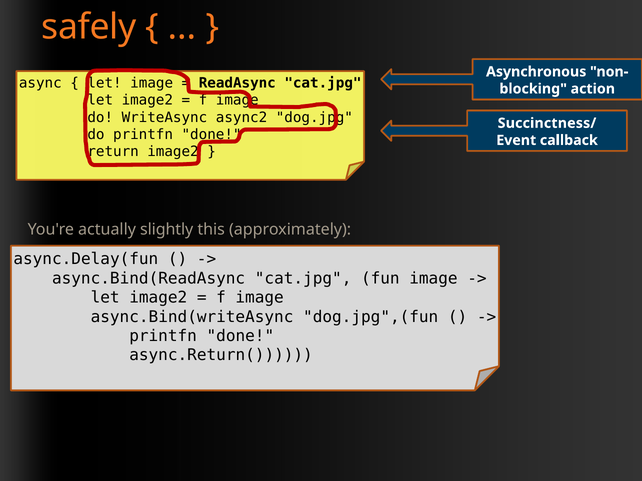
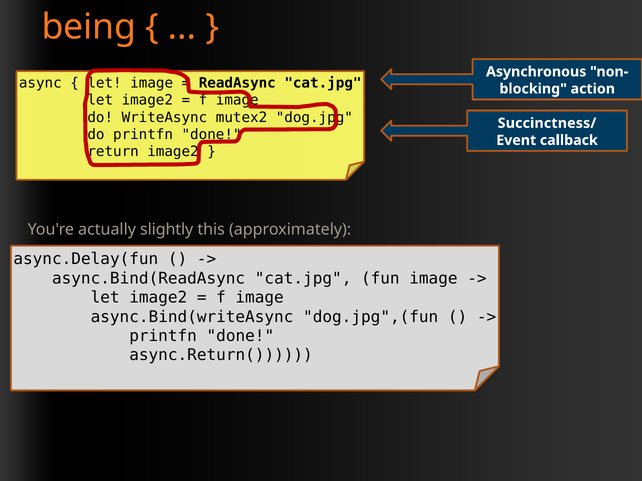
safely: safely -> being (89, 27)
async2: async2 -> mutex2 (242, 117)
